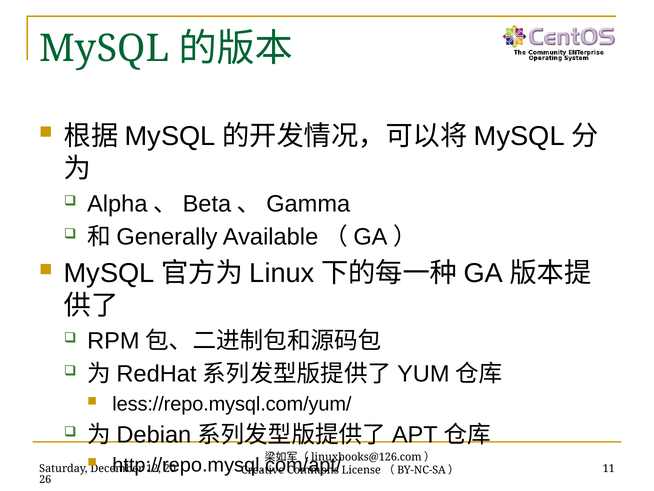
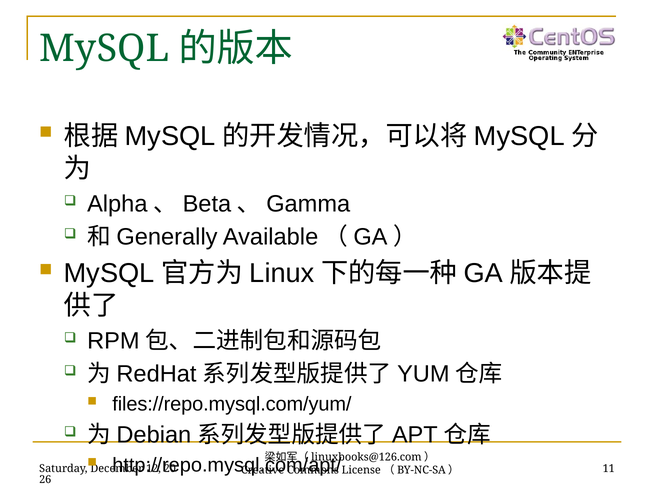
less://repo.mysql.com/yum/: less://repo.mysql.com/yum/ -> files://repo.mysql.com/yum/ (232, 403)
